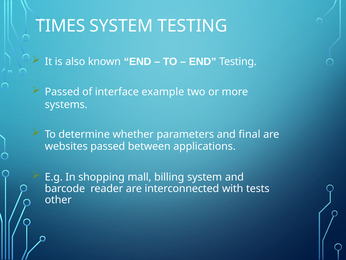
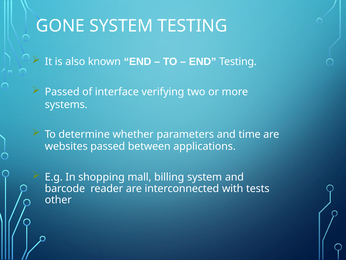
TIMES: TIMES -> GONE (60, 26)
example: example -> verifying (163, 92)
final: final -> time (250, 134)
